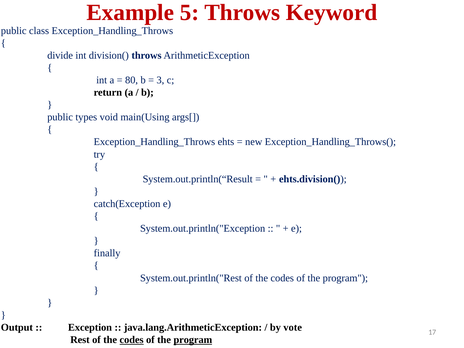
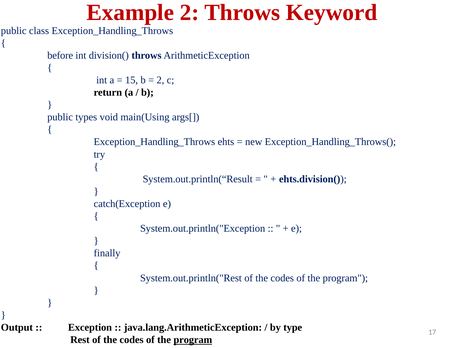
Example 5: 5 -> 2 (190, 12)
divide: divide -> before (60, 55)
80: 80 -> 15 (132, 80)
3: 3 -> 2 (160, 80)
vote: vote -> type (293, 327)
codes underline: present -> none (132, 340)
